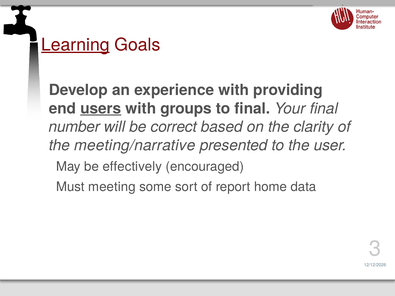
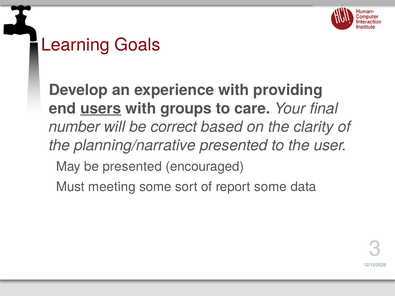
Learning underline: present -> none (75, 45)
to final: final -> care (252, 109)
meeting/narrative: meeting/narrative -> planning/narrative (135, 145)
be effectively: effectively -> presented (132, 167)
report home: home -> some (270, 187)
